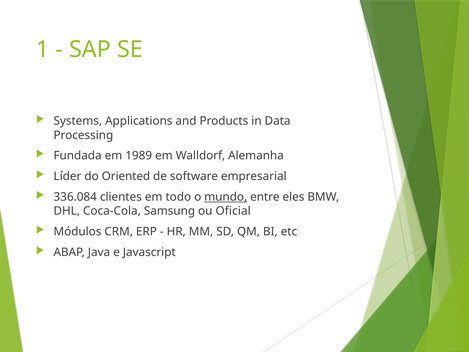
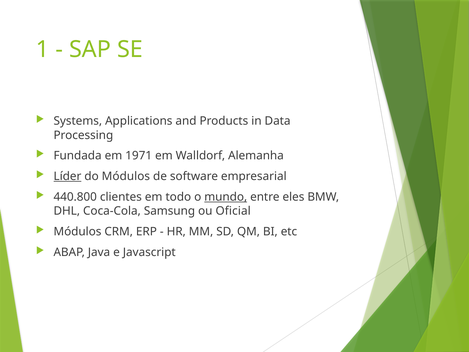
1989: 1989 -> 1971 (139, 156)
Líder underline: none -> present (67, 176)
do Oriented: Oriented -> Módulos (126, 176)
336.084: 336.084 -> 440.800 (75, 197)
